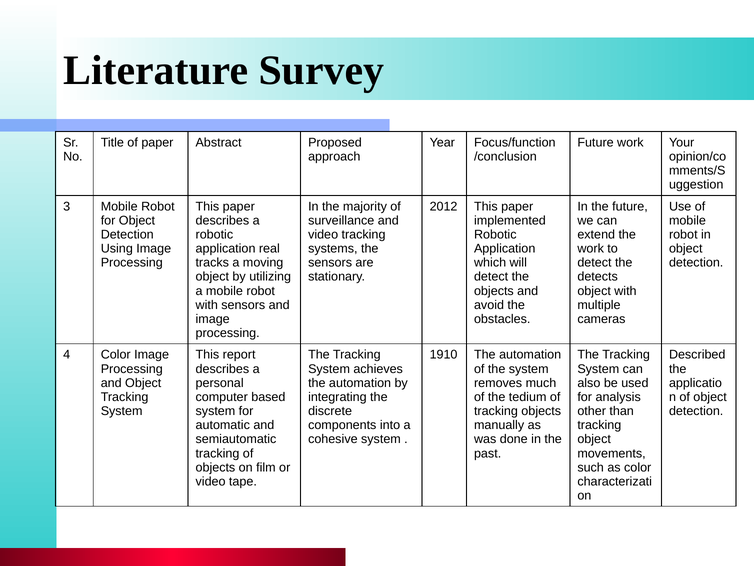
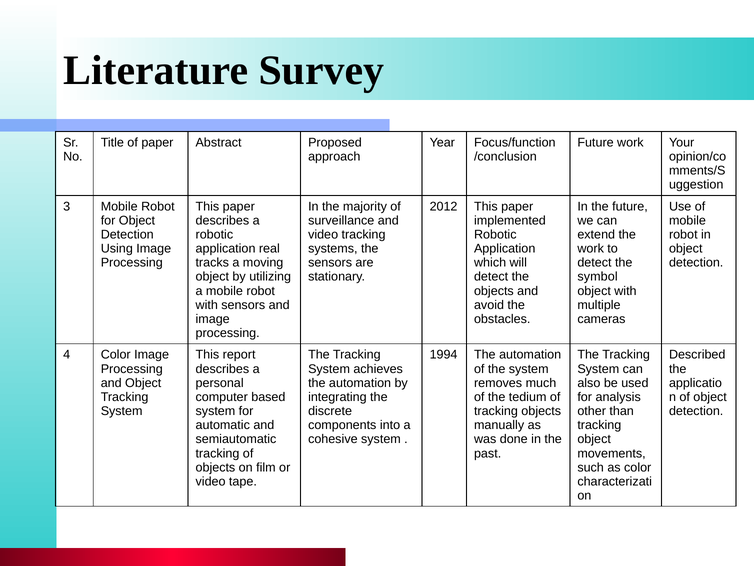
detects: detects -> symbol (598, 277)
1910: 1910 -> 1994 (444, 355)
